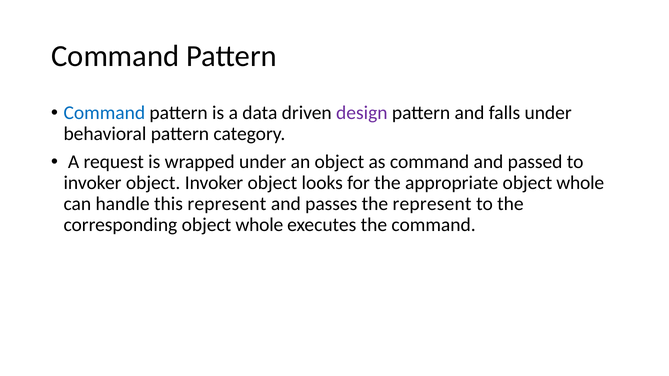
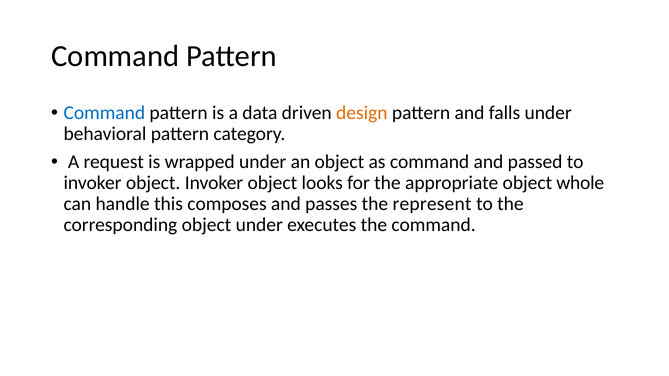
design colour: purple -> orange (362, 113)
this represent: represent -> composes (227, 204)
corresponding object whole: whole -> under (259, 225)
